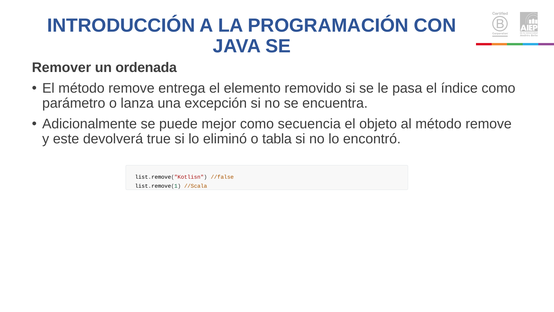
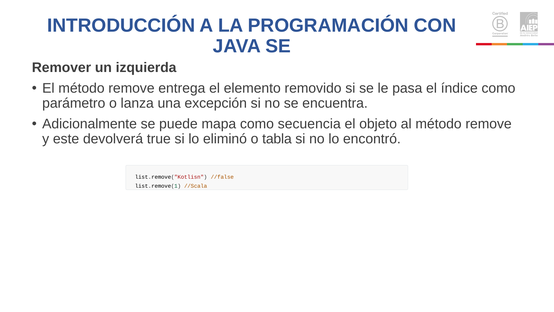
ordenada: ordenada -> izquierda (146, 68)
mejor: mejor -> mapa (219, 124)
